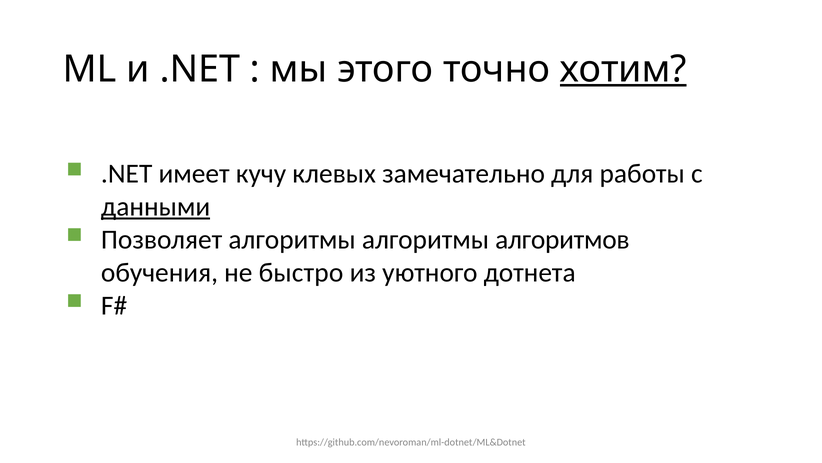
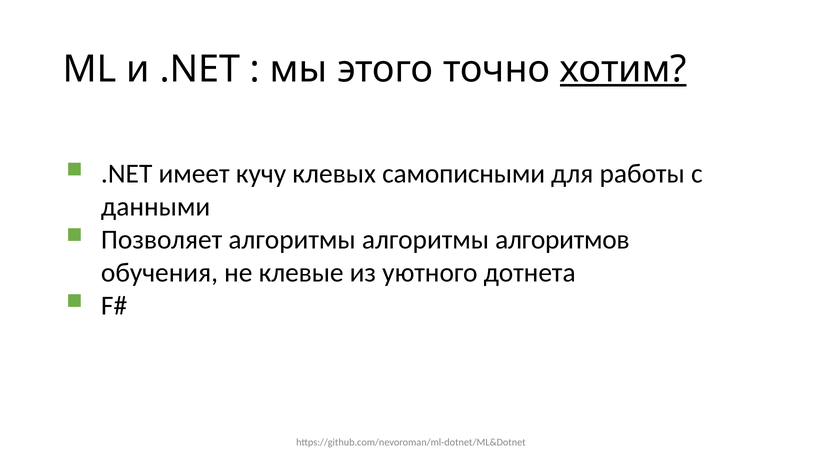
замечательно: замечательно -> самописными (464, 174)
данными underline: present -> none (156, 206)
быстро: быстро -> клевые (301, 272)
